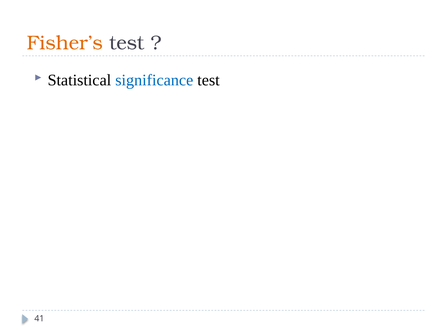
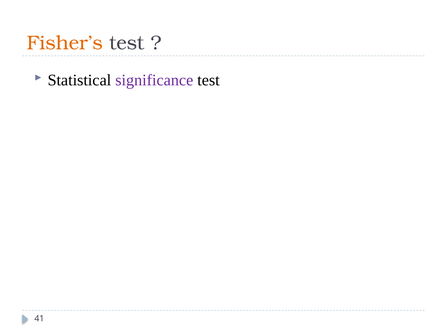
significance colour: blue -> purple (154, 80)
